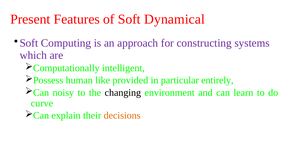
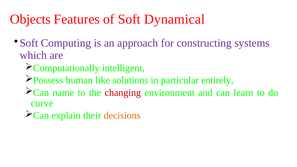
Present: Present -> Objects (30, 19)
provided: provided -> solutions (130, 80)
noisy: noisy -> name (63, 93)
changing colour: black -> red (123, 93)
